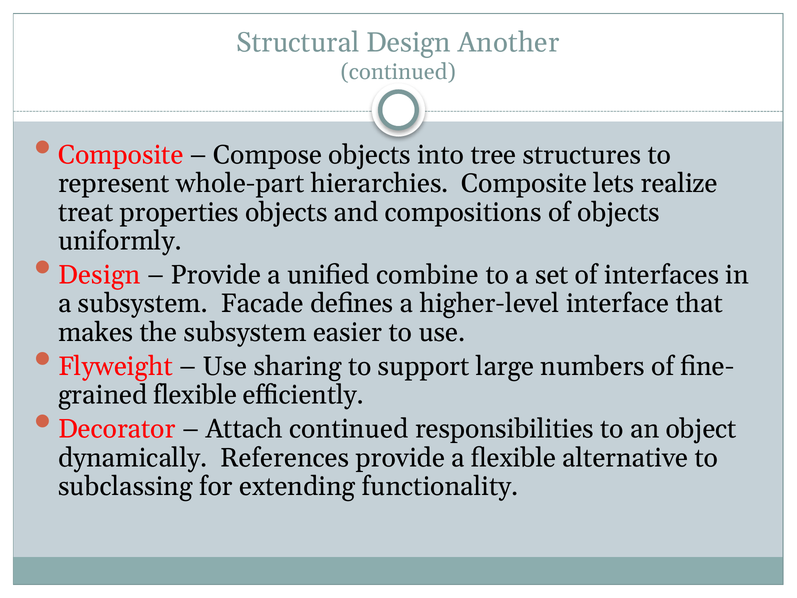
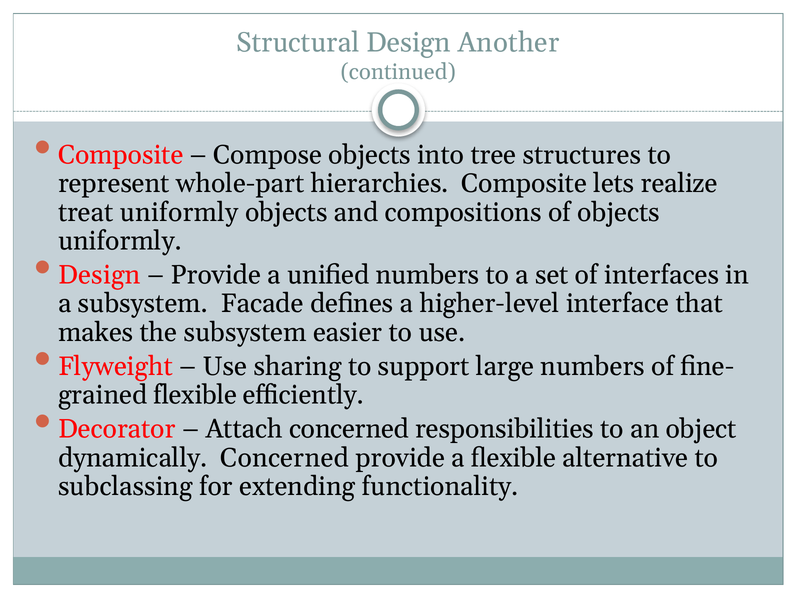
treat properties: properties -> uniformly (179, 212)
unified combine: combine -> numbers (428, 275)
Attach continued: continued -> concerned (349, 429)
dynamically References: References -> Concerned (285, 458)
